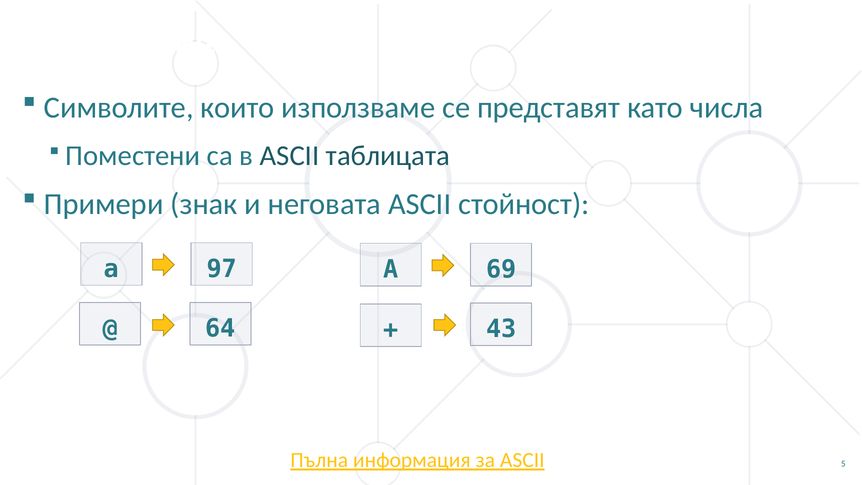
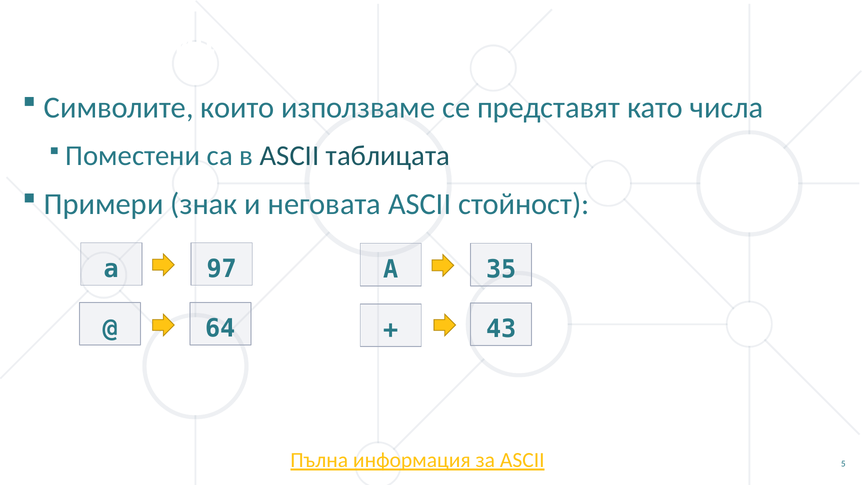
69: 69 -> 35 (501, 269)
